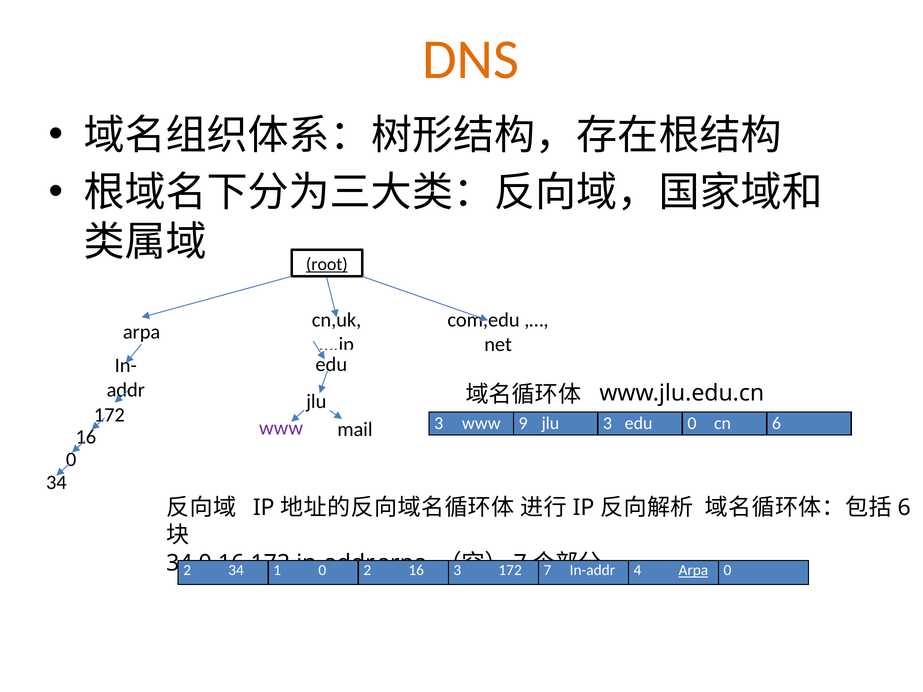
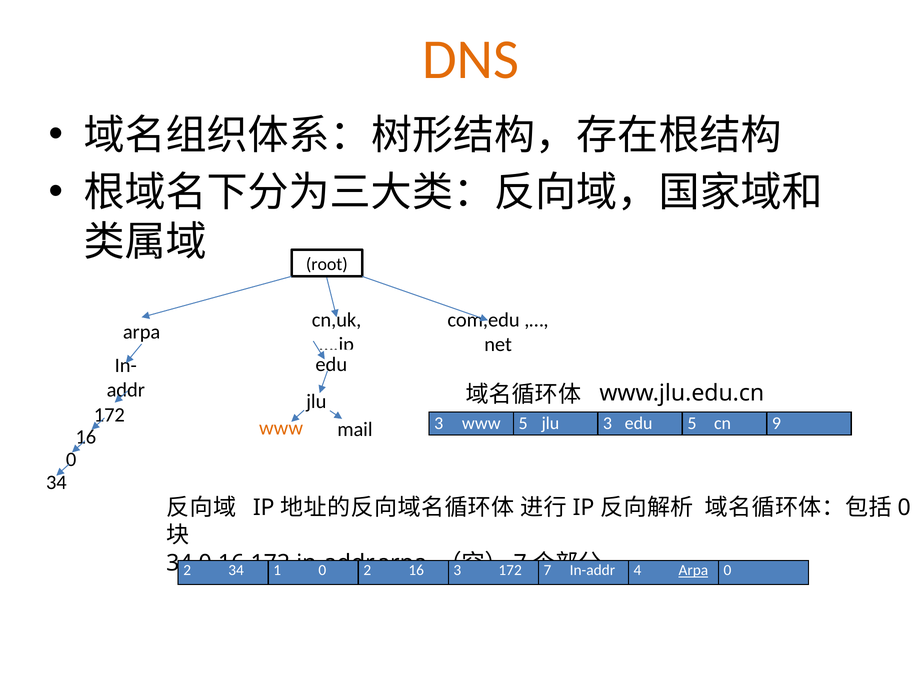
root underline: present -> none (327, 264)
www 9: 9 -> 5 (523, 423)
edu 0: 0 -> 5 (692, 423)
cn 6: 6 -> 9 (776, 423)
www colour: purple -> orange (281, 428)
6: 6 -> 0 (904, 508)
